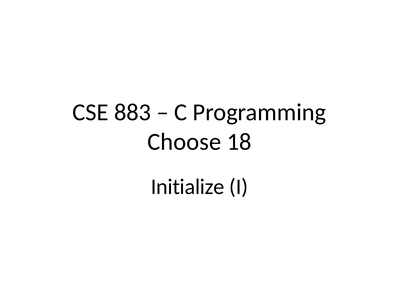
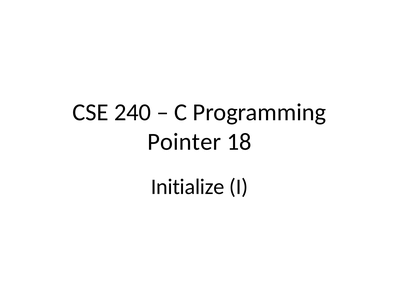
883: 883 -> 240 (133, 112)
Choose: Choose -> Pointer (184, 141)
